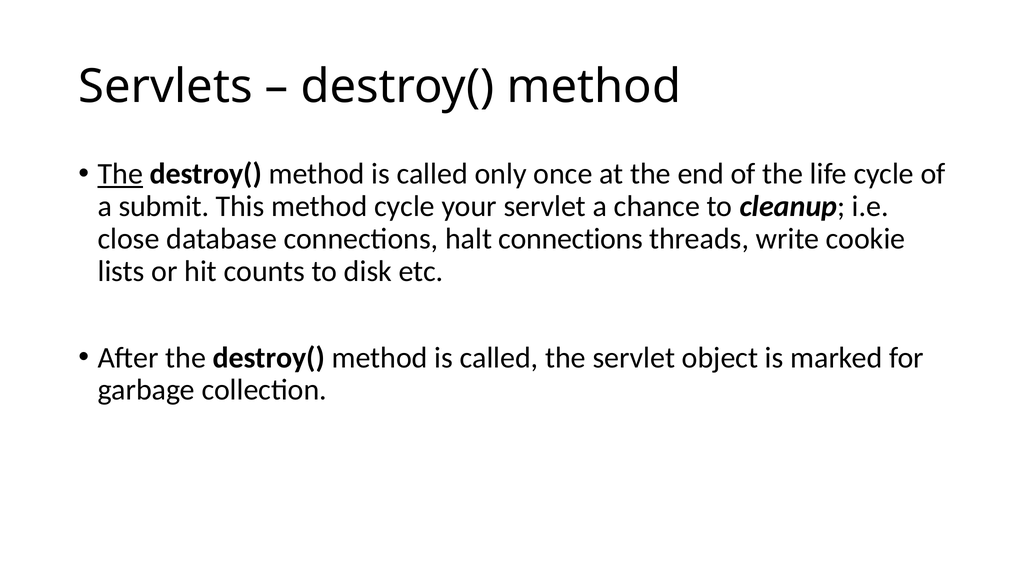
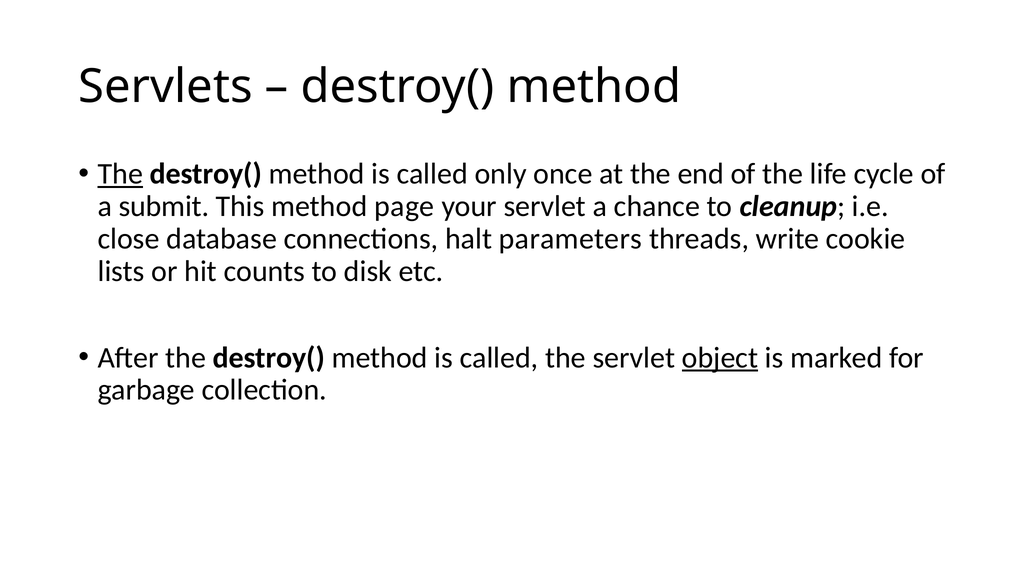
method cycle: cycle -> page (404, 206)
halt connections: connections -> parameters (570, 239)
object underline: none -> present (720, 358)
